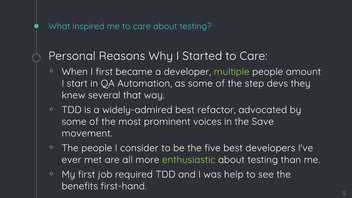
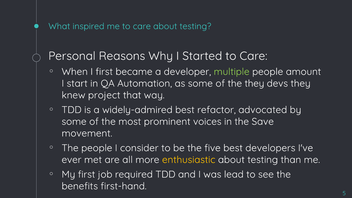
the step: step -> they (254, 83)
several: several -> project (104, 95)
enthusiastic colour: light green -> yellow (189, 160)
help: help -> lead (234, 174)
